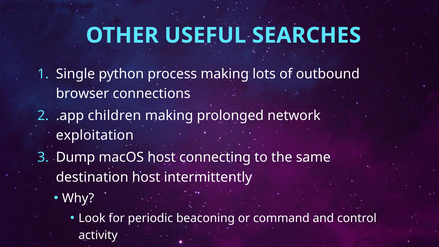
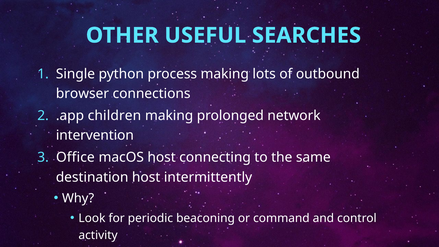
exploitation: exploitation -> intervention (95, 135)
Dump: Dump -> Office (75, 157)
